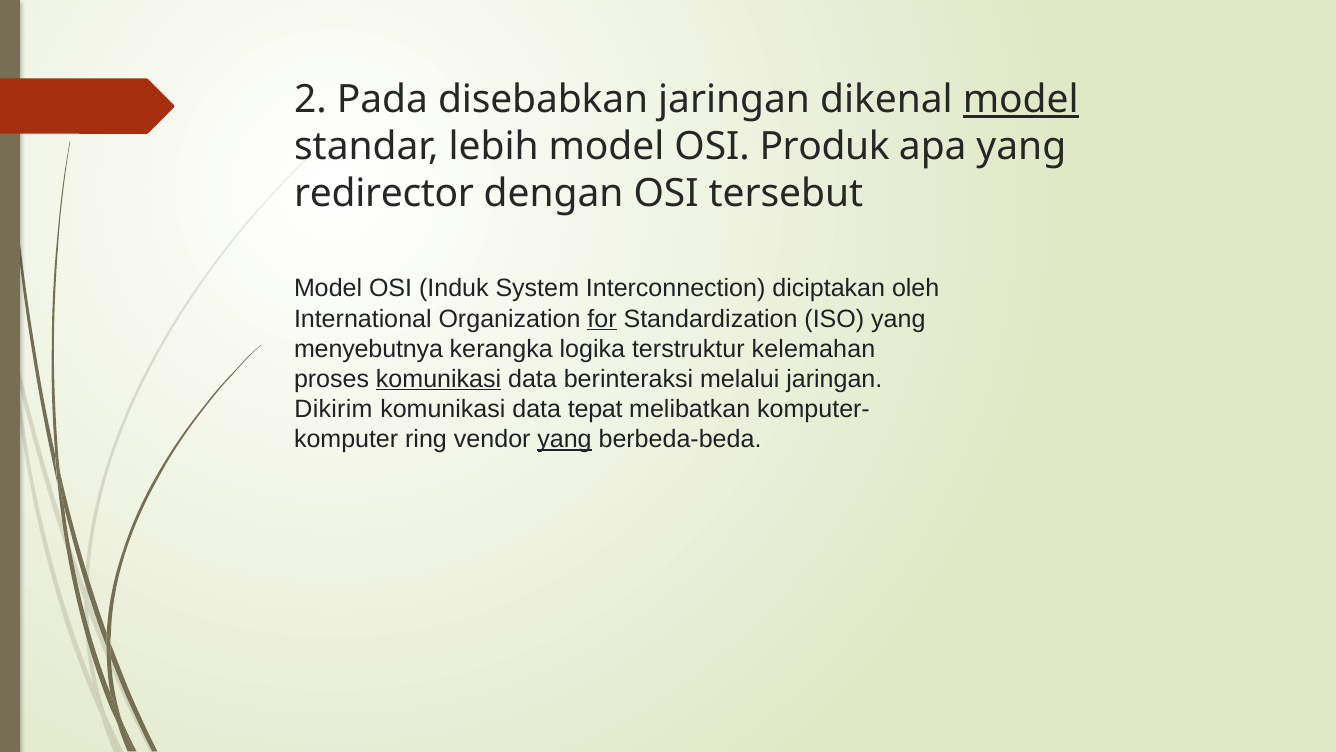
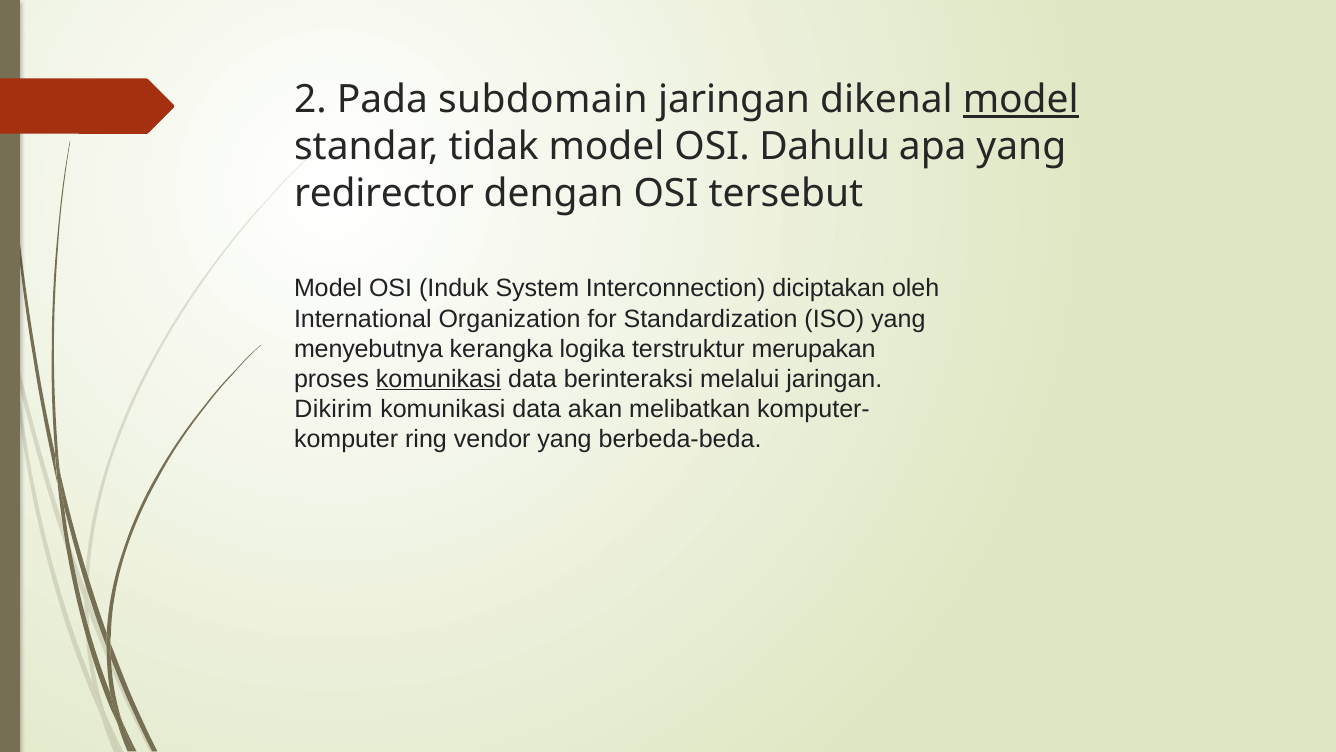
disebabkan: disebabkan -> subdomain (543, 100)
lebih: lebih -> tidak (494, 146)
Produk: Produk -> Dahulu (825, 146)
for underline: present -> none (602, 319)
kelemahan: kelemahan -> merupakan (814, 349)
tepat: tepat -> akan (595, 409)
yang underline: present -> none (565, 439)
